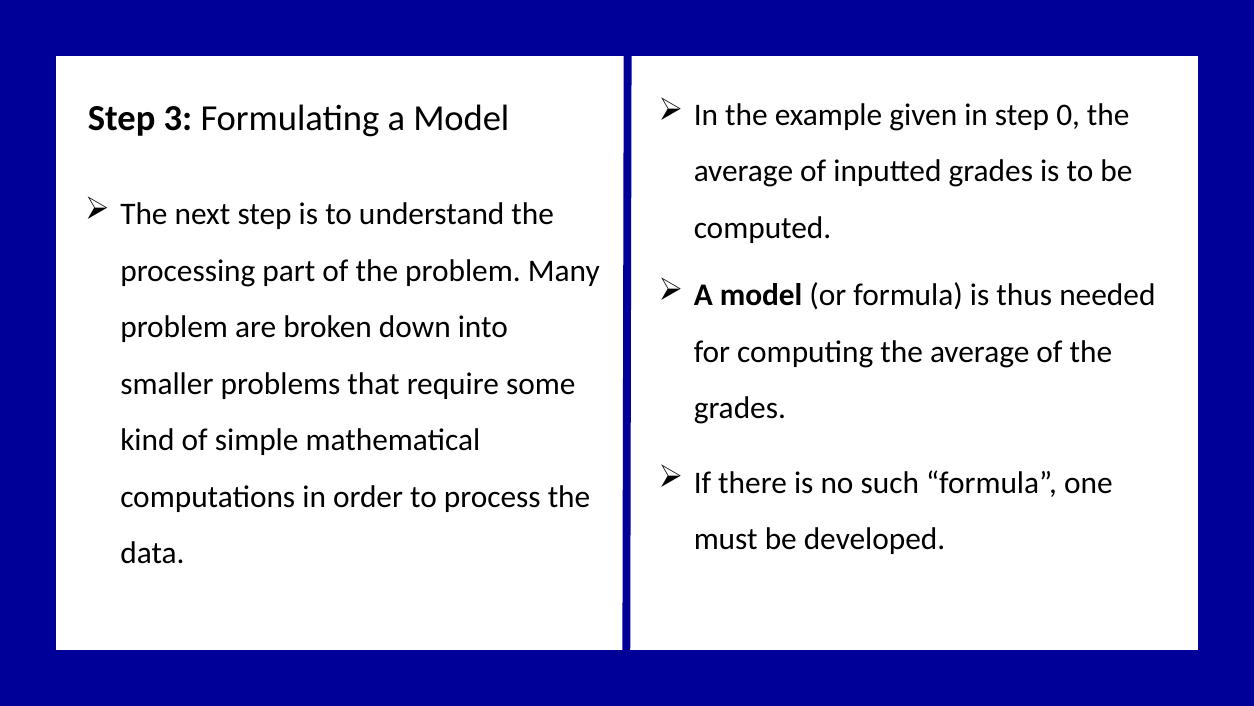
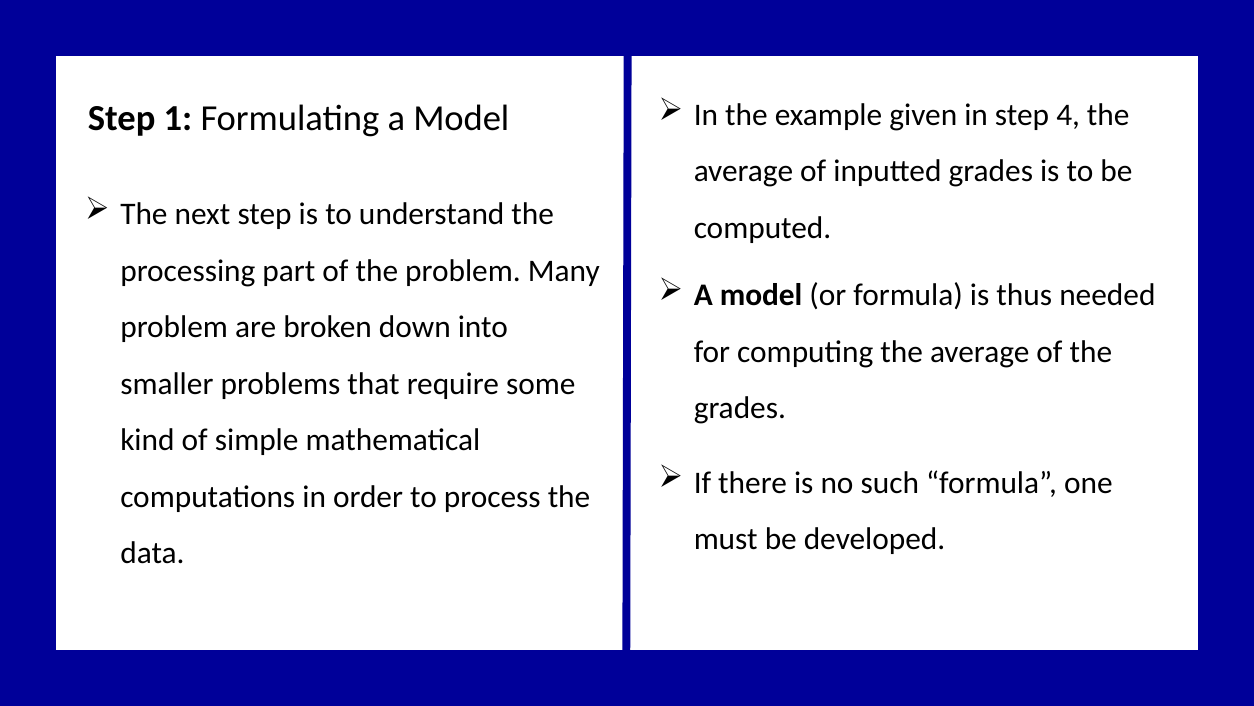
0: 0 -> 4 (1068, 115)
3: 3 -> 1 (178, 119)
